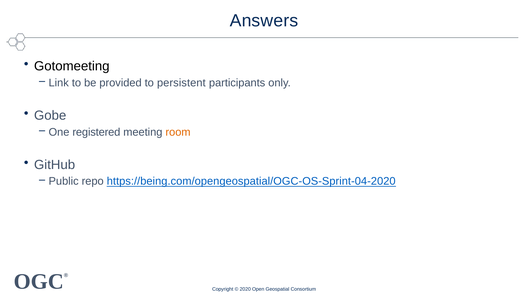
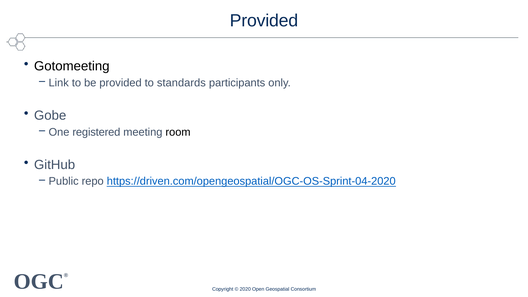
Answers: Answers -> Provided (264, 21)
persistent: persistent -> standards (181, 83)
room colour: orange -> black (178, 132)
https://being.com/opengeospatial/OGC-OS-Sprint-04-2020: https://being.com/opengeospatial/OGC-OS-Sprint-04-2020 -> https://driven.com/opengeospatial/OGC-OS-Sprint-04-2020 (251, 181)
